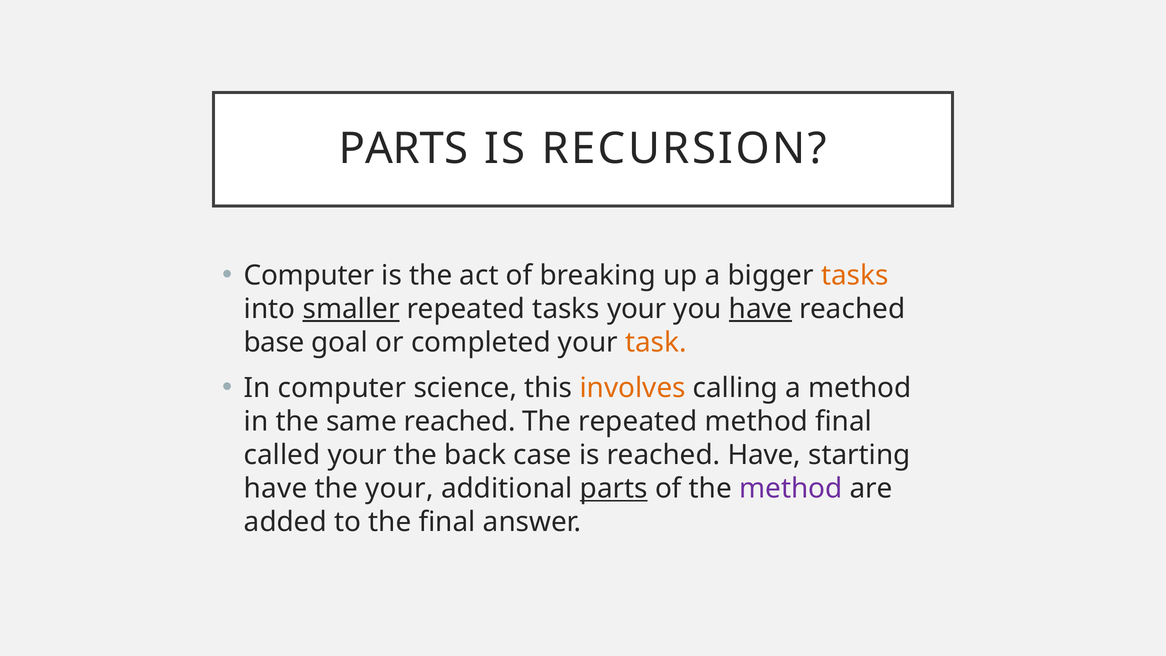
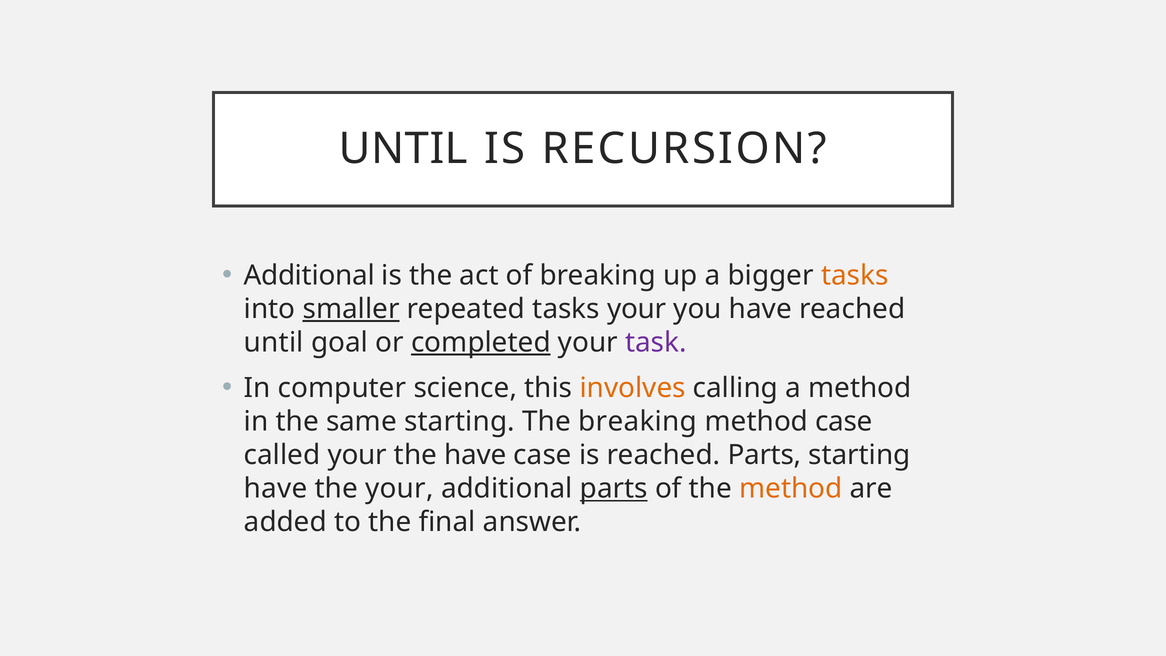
PARTS: PARTS -> UNTIL (403, 149)
Computer: Computer -> Additional (309, 275)
have underline: present -> none (760, 309)
base: base -> until (274, 342)
completed underline: none -> present (481, 342)
task colour: orange -> purple (656, 342)
same reached: reached -> starting (460, 422)
The repeated: repeated -> breaking (638, 422)
method final: final -> case (844, 422)
the back: back -> have (475, 455)
reached Have: Have -> Parts (764, 455)
method colour: purple -> orange (791, 489)
